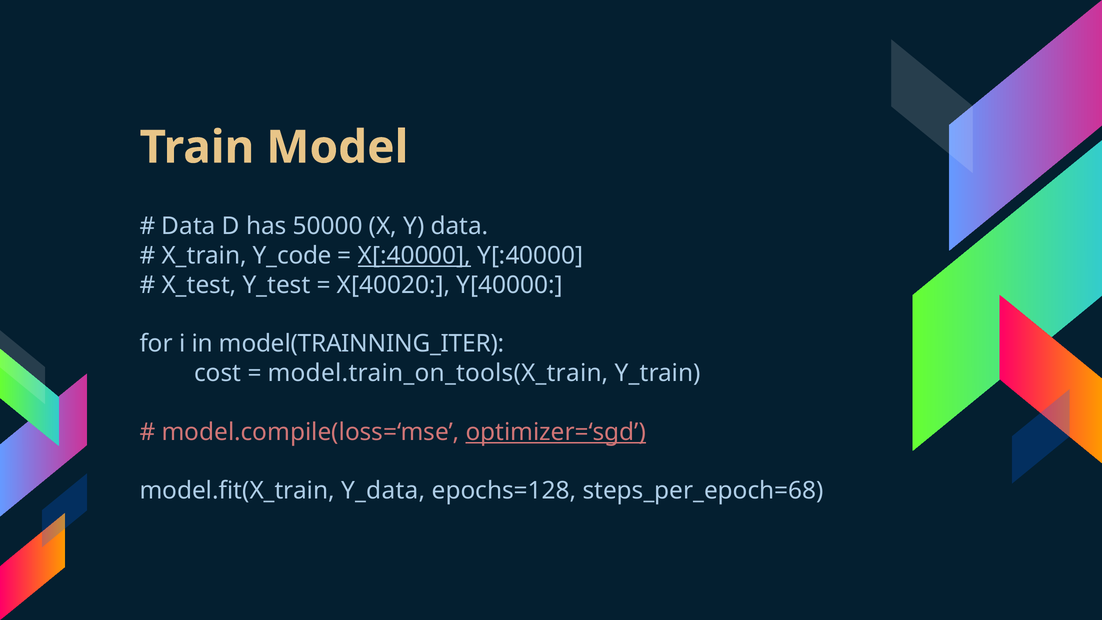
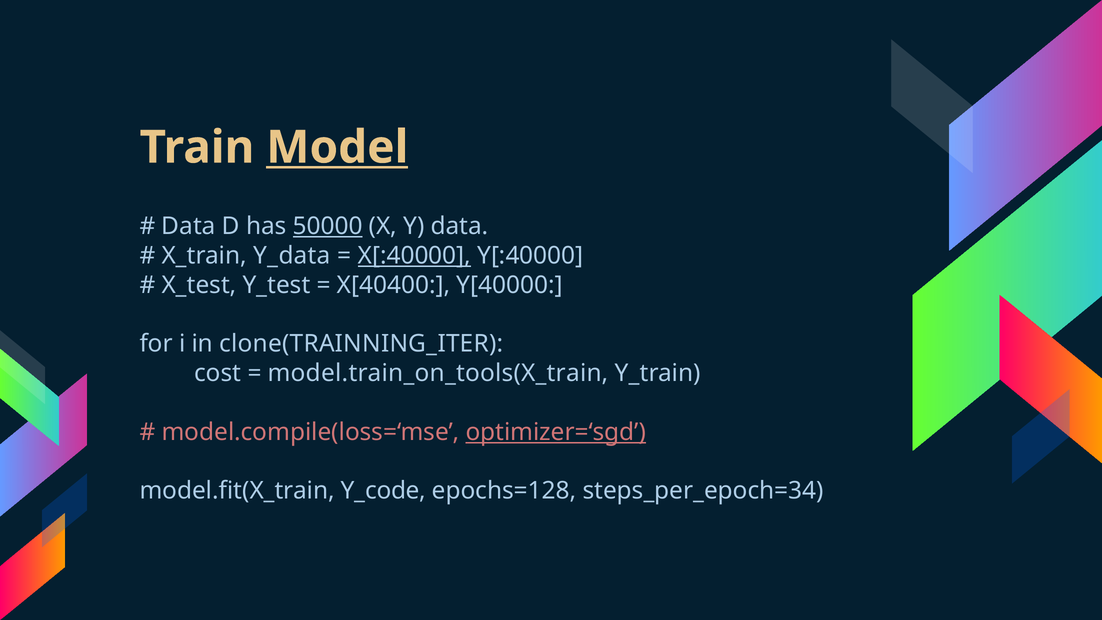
Model underline: none -> present (337, 147)
50000 underline: none -> present (328, 226)
Y_code: Y_code -> Y_data (292, 256)
X[40020: X[40020 -> X[40400 (394, 285)
model(TRAINNING_ITER: model(TRAINNING_ITER -> clone(TRAINNING_ITER (361, 344)
Y_data: Y_data -> Y_code (383, 491)
steps_per_epoch=68: steps_per_epoch=68 -> steps_per_epoch=34 (703, 491)
